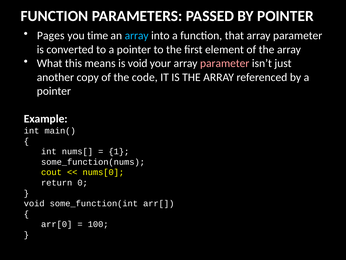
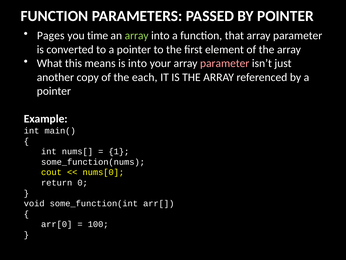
array colour: light blue -> light green (137, 36)
is void: void -> into (138, 63)
code: code -> each (145, 77)
